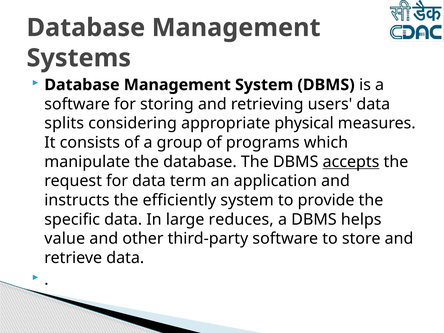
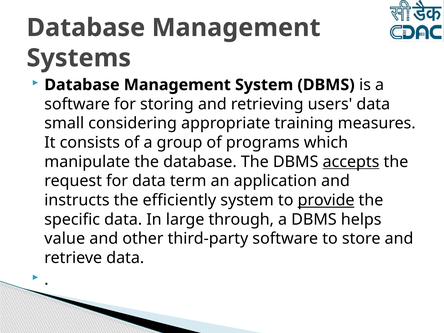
splits: splits -> small (64, 123)
physical: physical -> training (304, 123)
provide underline: none -> present (326, 200)
reduces: reduces -> through (241, 219)
